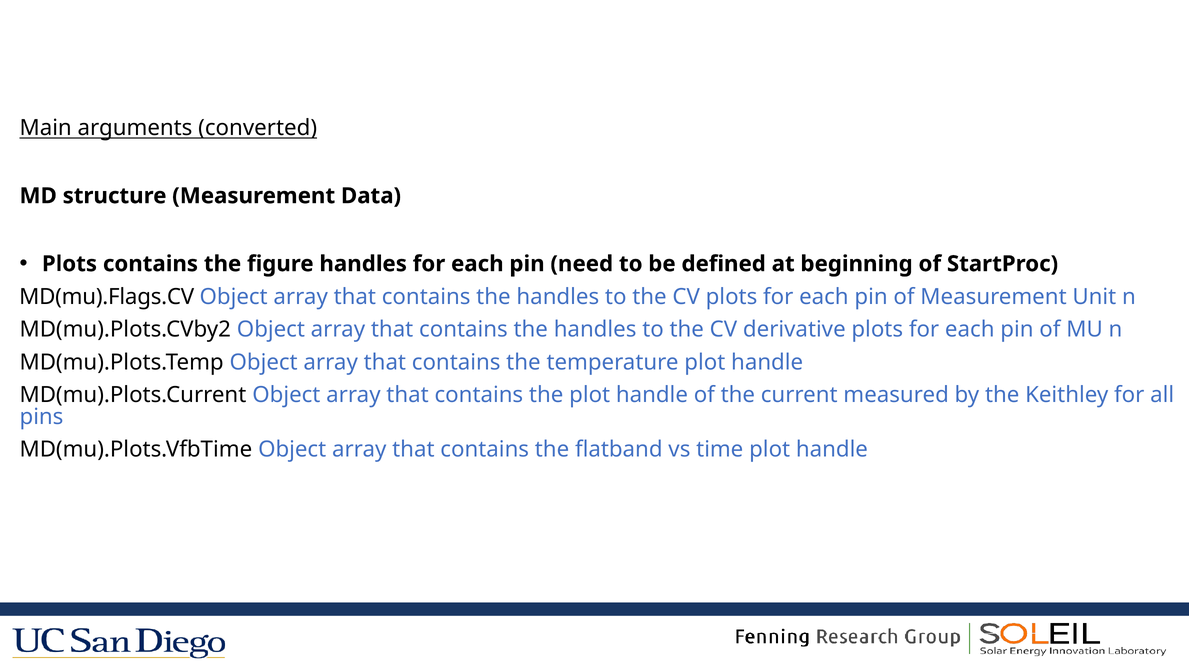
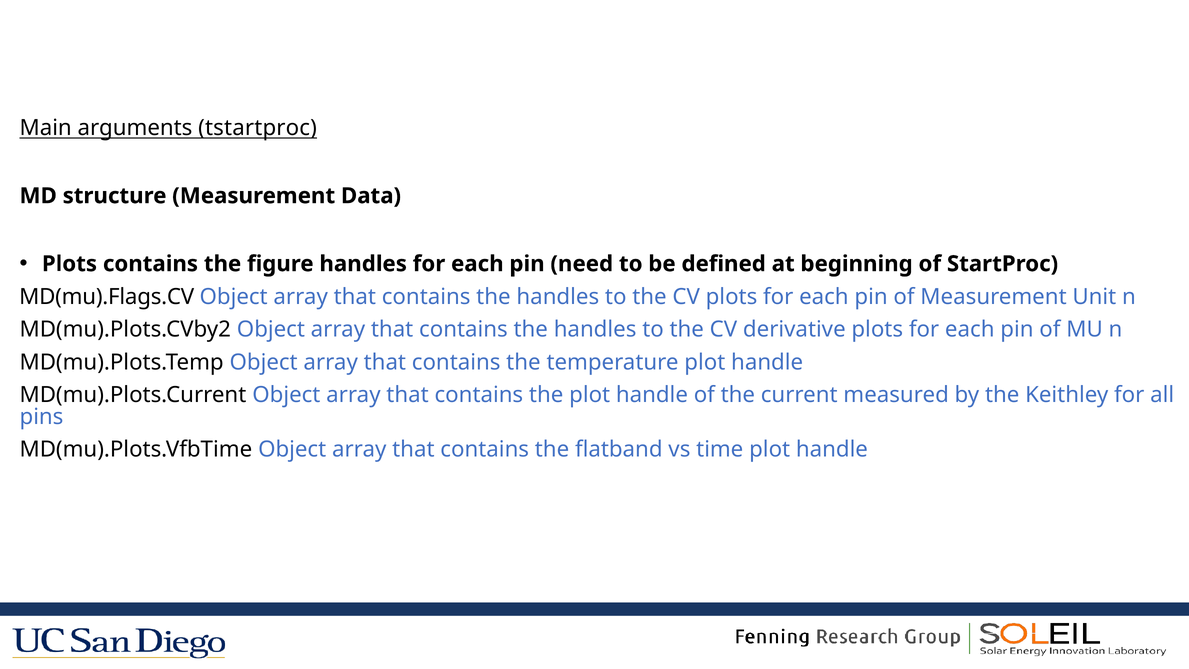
converted: converted -> tstartproc (258, 128)
